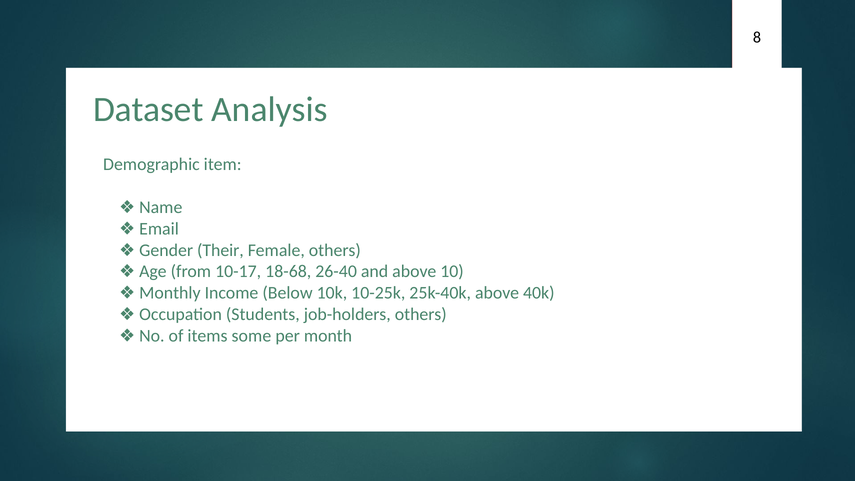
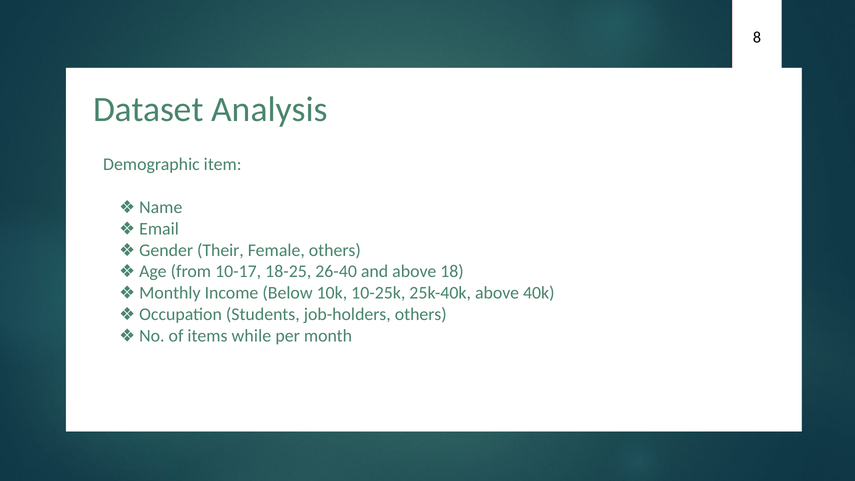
18-68: 18-68 -> 18-25 (288, 271)
10: 10 -> 18 (452, 271)
some: some -> while (251, 336)
